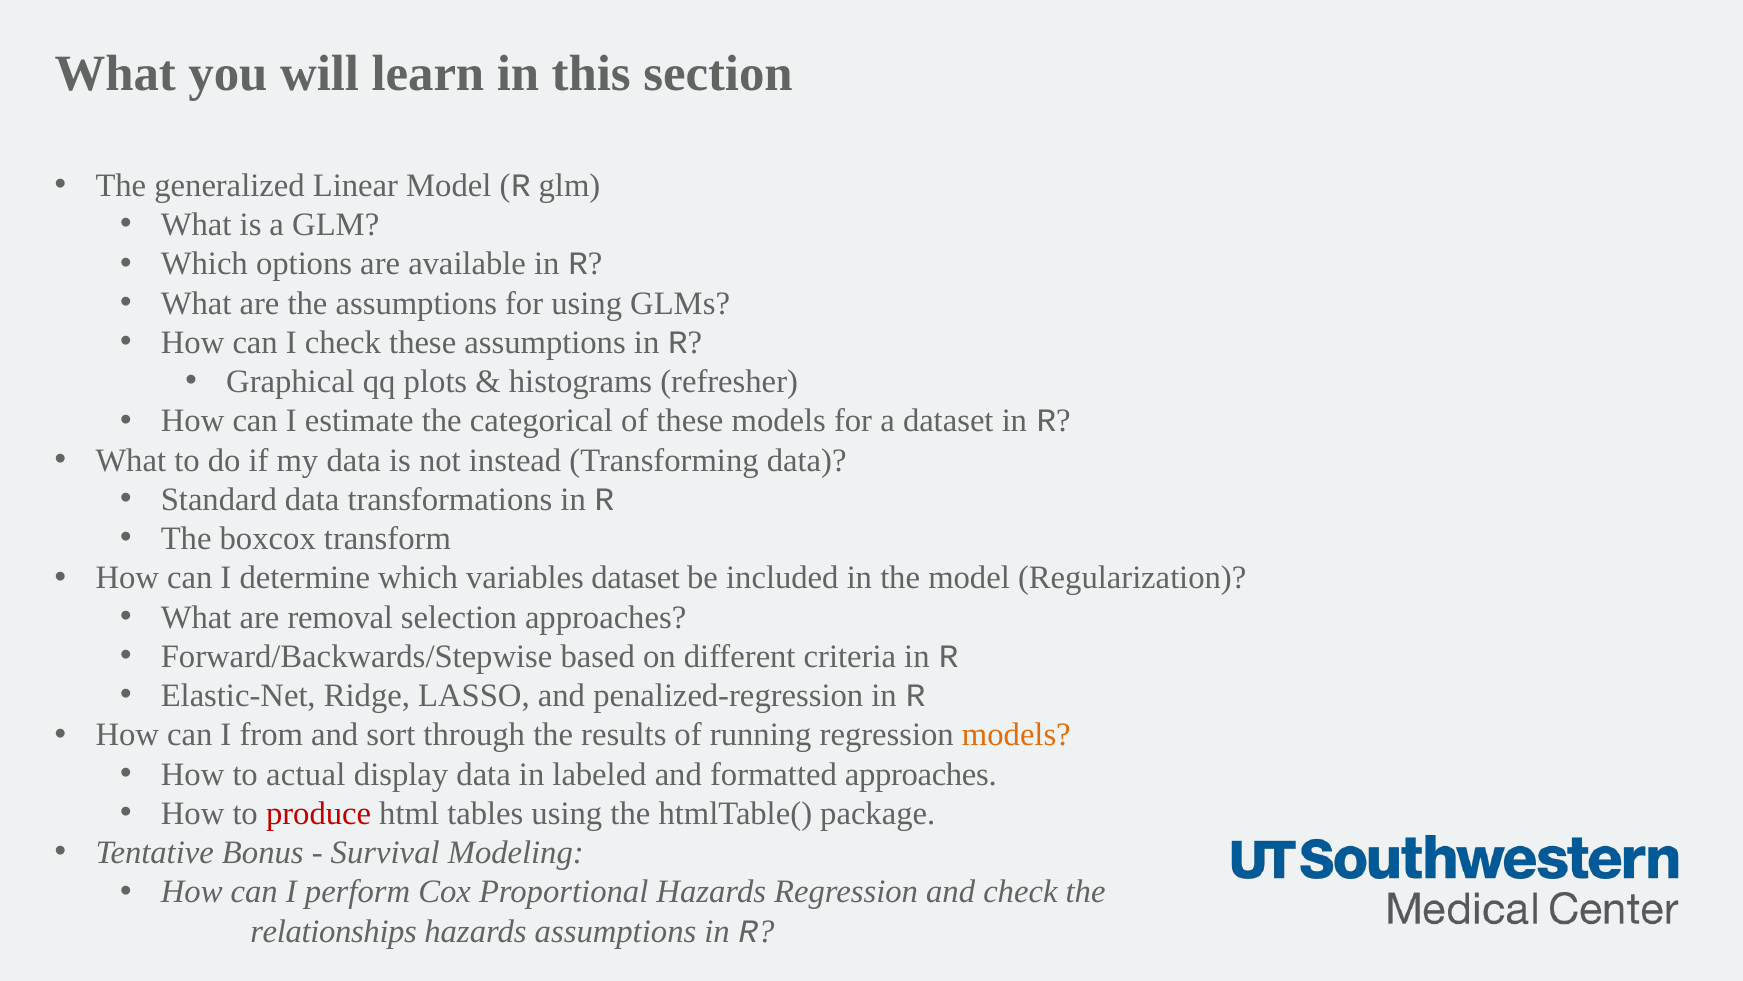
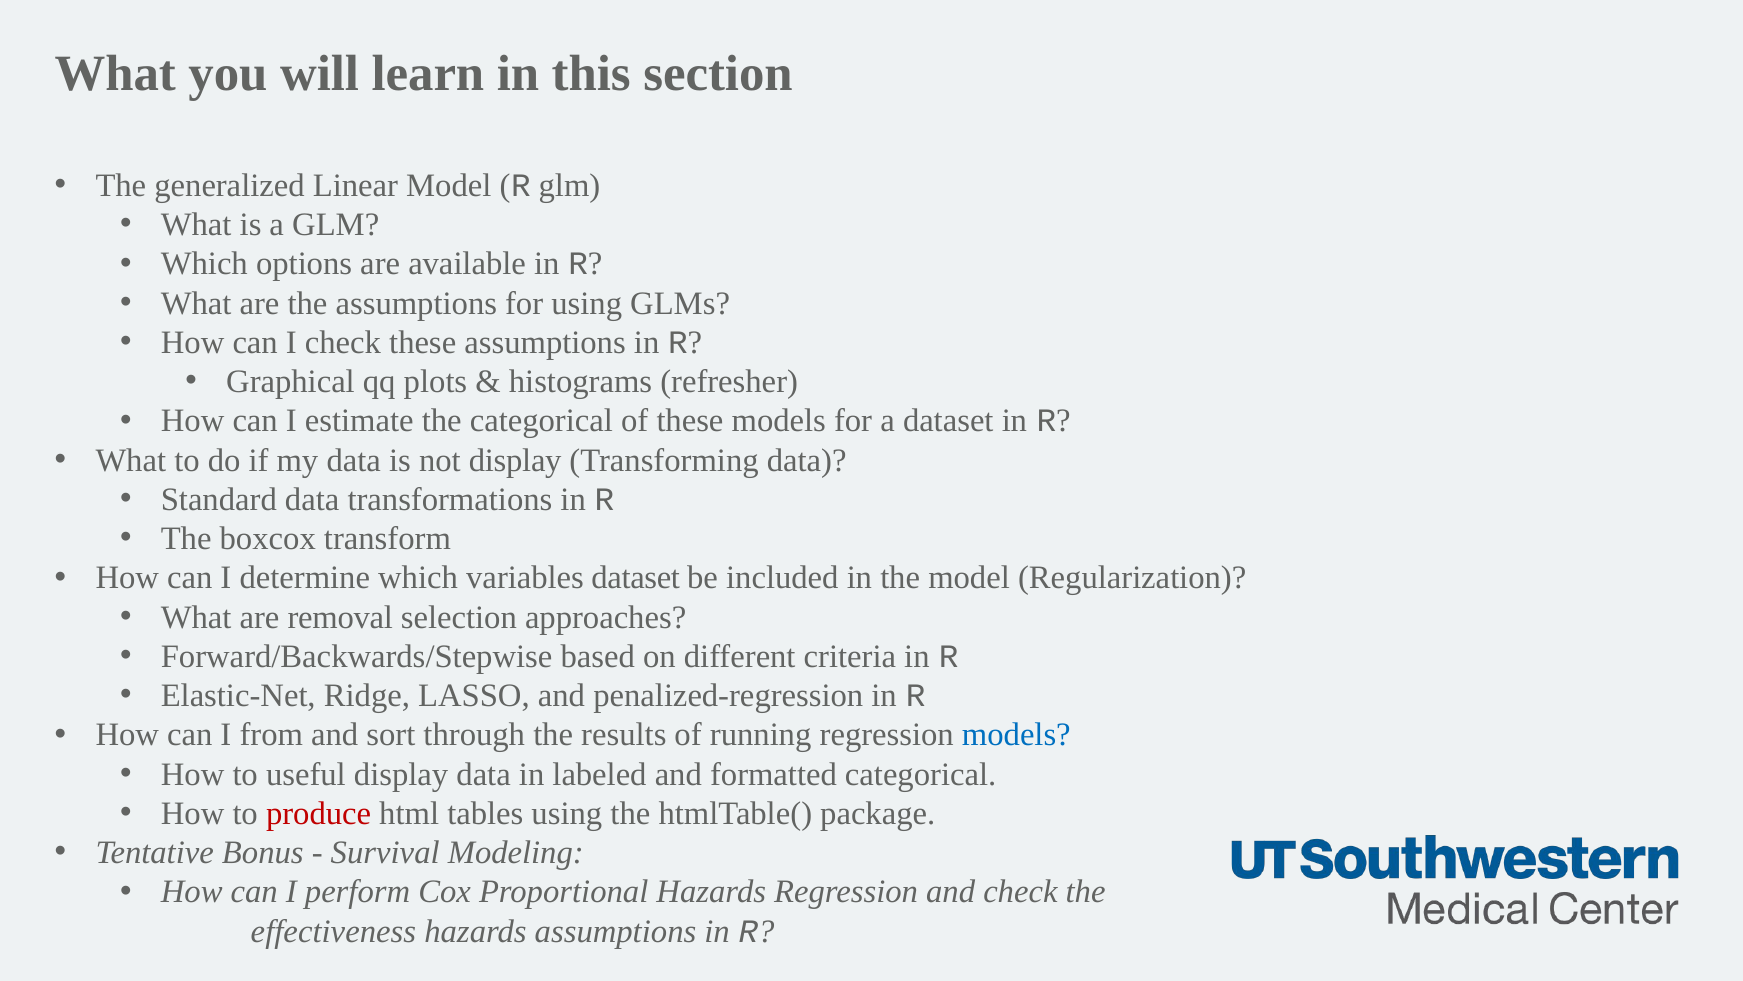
not instead: instead -> display (515, 460)
models colour: orange -> blue (1016, 735)
actual: actual -> useful (306, 774)
formatted approaches: approaches -> categorical (921, 774)
relationships: relationships -> effectiveness (333, 931)
